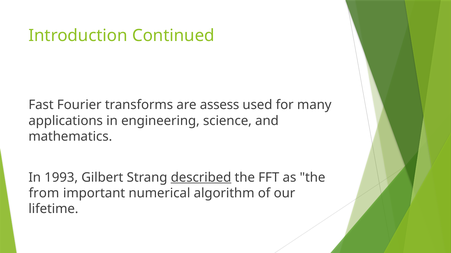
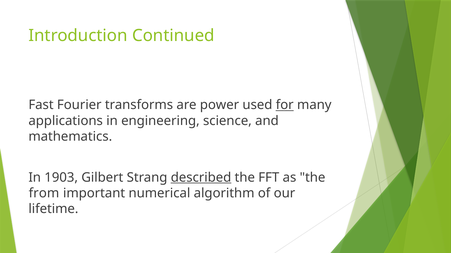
assess: assess -> power (219, 105)
for underline: none -> present (285, 105)
1993: 1993 -> 1903 (61, 178)
